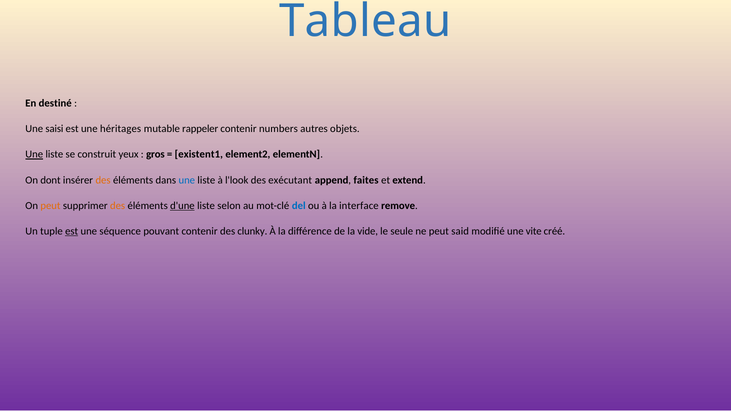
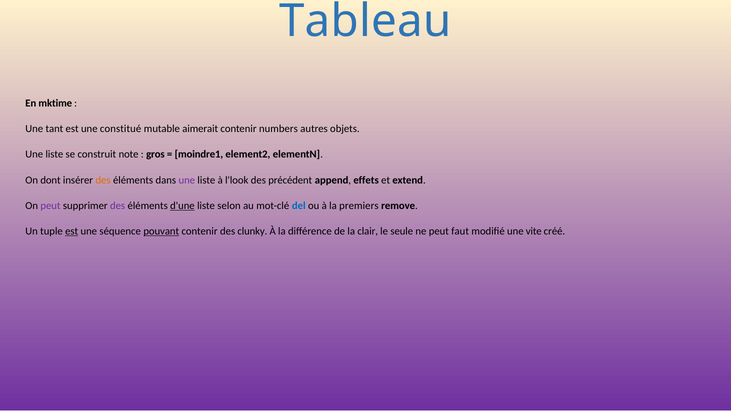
destiné: destiné -> mktime (55, 103)
saisi: saisi -> tant (54, 129)
héritages: héritages -> constitué (121, 129)
rappeler: rappeler -> aimerait (200, 129)
Une underline: present -> none (34, 155)
yeux: yeux -> note (129, 155)
existent1: existent1 -> moindre1 (199, 155)
une colour: blue -> purple (187, 180)
exécutant: exécutant -> précédent (290, 180)
faites: faites -> effets (366, 180)
peut colour: orange -> purple (50, 206)
des colour: orange -> purple (118, 206)
interface: interface -> premiers (359, 206)
pouvant underline: none -> present (161, 231)
vide: vide -> clair (368, 231)
said: said -> faut (460, 231)
